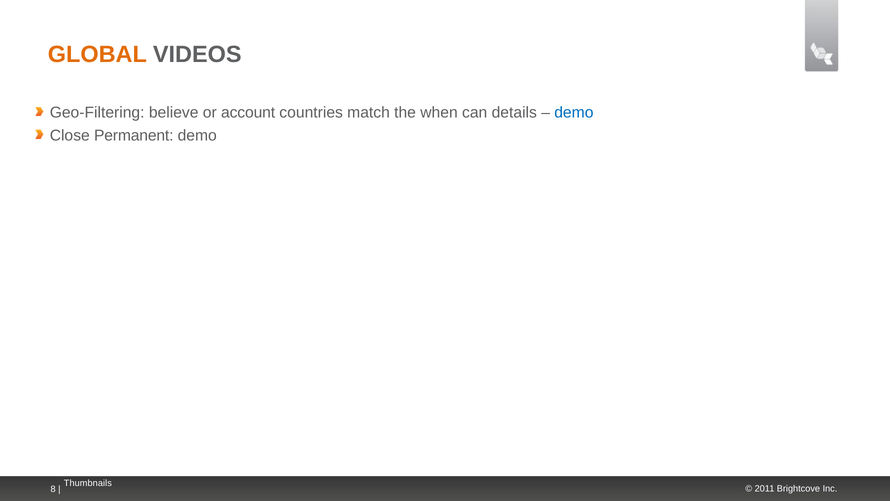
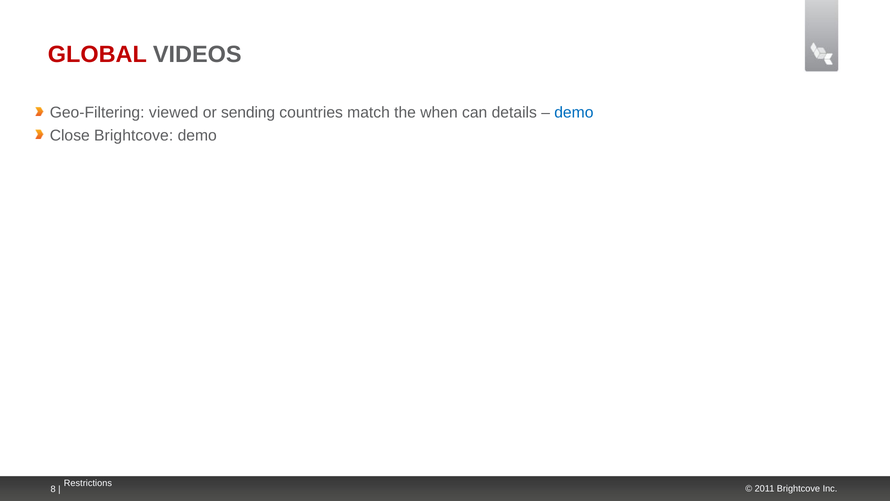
GLOBAL colour: orange -> red (97, 54)
believe: believe -> viewed (174, 113)
account: account -> sending (248, 113)
Close Permanent: Permanent -> Brightcove (134, 135)
Thumbnails: Thumbnails -> Restrictions (88, 483)
